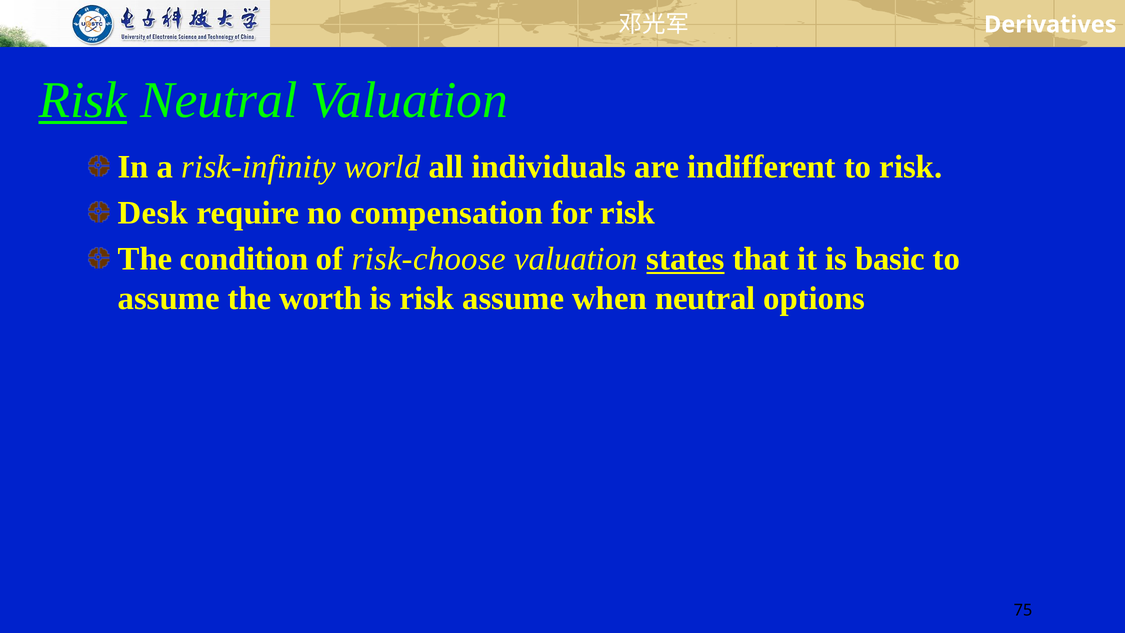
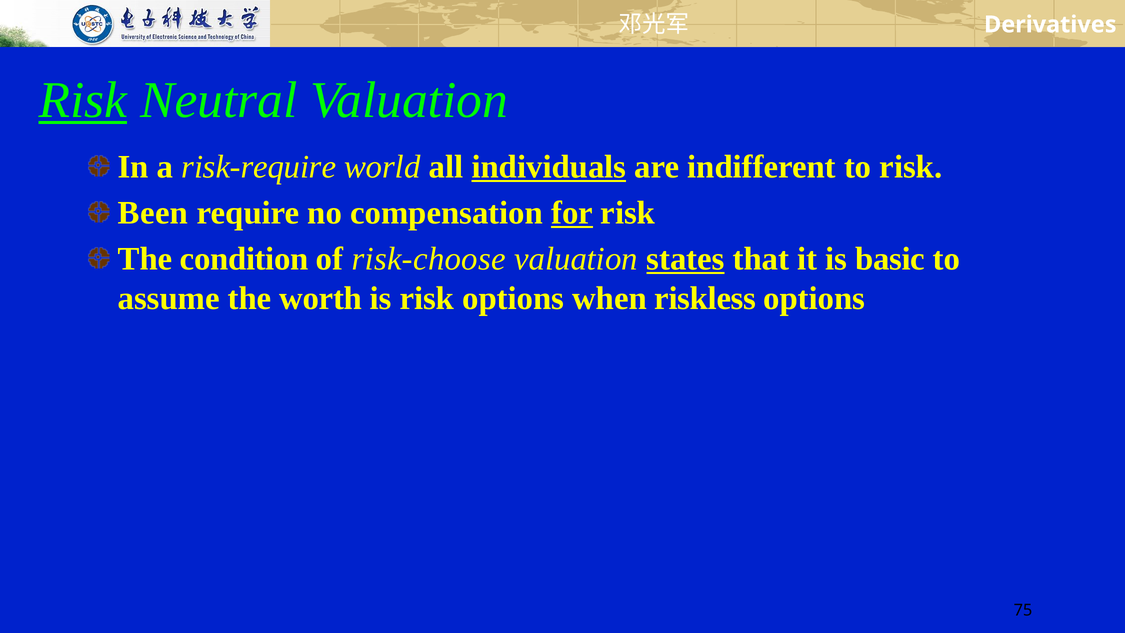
risk-infinity: risk-infinity -> risk-require (259, 167)
individuals underline: none -> present (549, 167)
Desk: Desk -> Been (153, 213)
for underline: none -> present (572, 213)
risk assume: assume -> options (513, 298)
when neutral: neutral -> riskless (705, 298)
